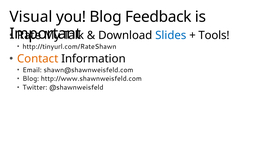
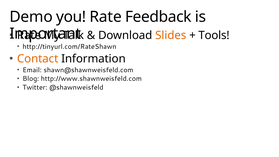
Visual: Visual -> Demo (31, 17)
you Blog: Blog -> Rate (106, 17)
Slides colour: blue -> orange (171, 35)
